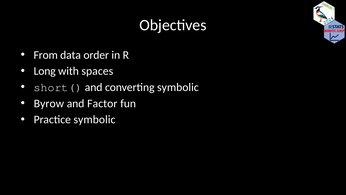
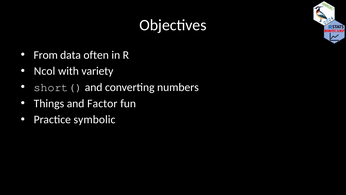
order: order -> often (96, 55)
Long: Long -> Ncol (45, 71)
spaces: spaces -> variety (97, 71)
converting symbolic: symbolic -> numbers (178, 87)
Byrow: Byrow -> Things (49, 103)
